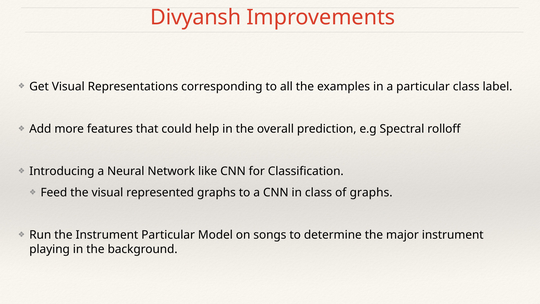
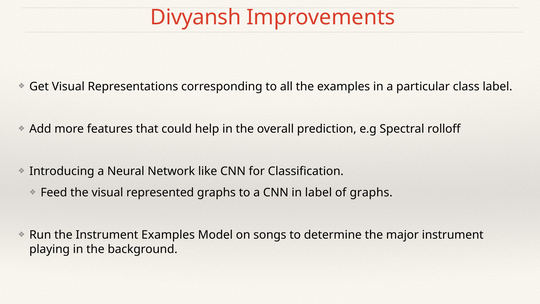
in class: class -> label (318, 192)
Instrument Particular: Particular -> Examples (168, 235)
